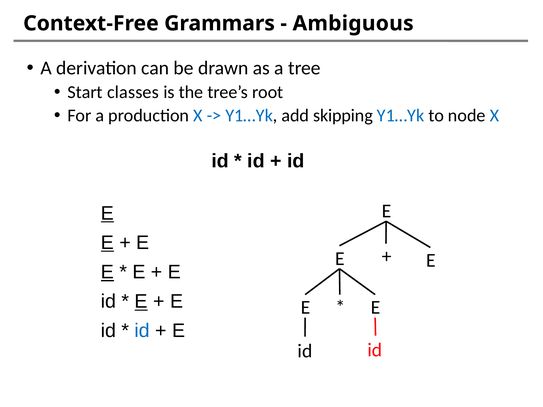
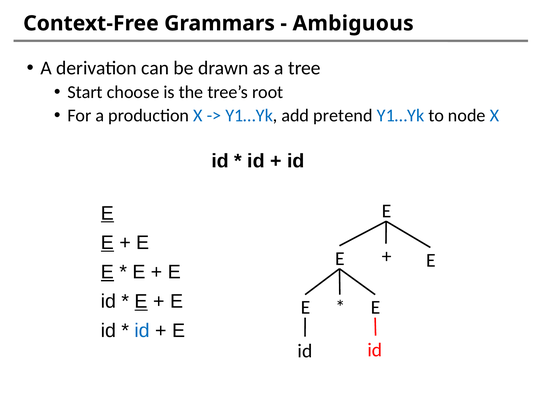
classes: classes -> choose (133, 92)
skipping: skipping -> pretend (343, 116)
